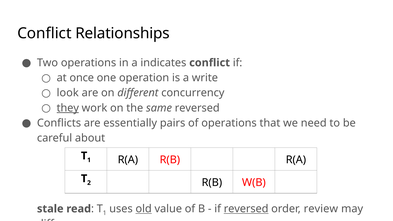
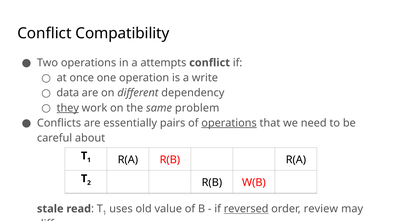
Relationships: Relationships -> Compatibility (122, 33)
indicates: indicates -> attempts (163, 63)
look: look -> data (68, 93)
concurrency: concurrency -> dependency (193, 93)
same reversed: reversed -> problem (197, 108)
operations underline: none -> present (229, 123)
old underline: present -> none (144, 209)
